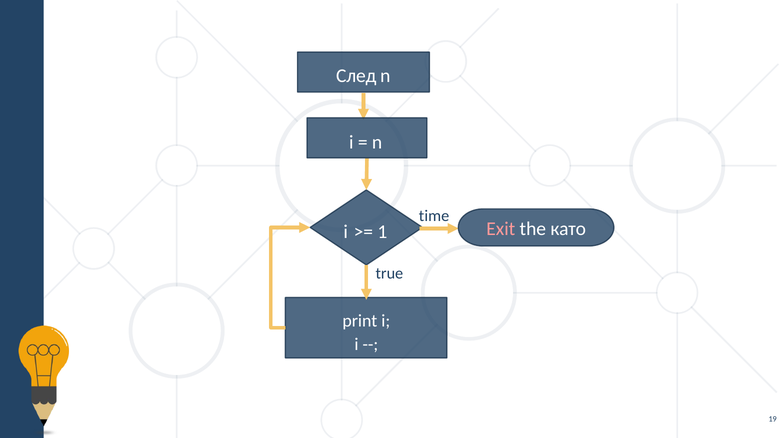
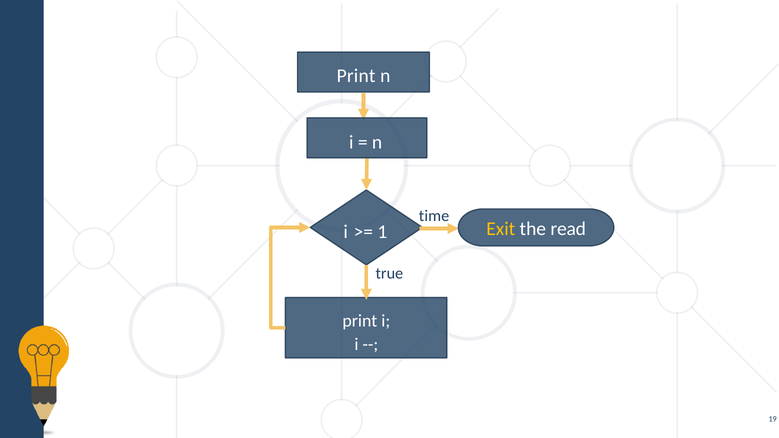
След: След -> Print (356, 76)
Exit colour: pink -> yellow (501, 229)
като: като -> read (568, 229)
